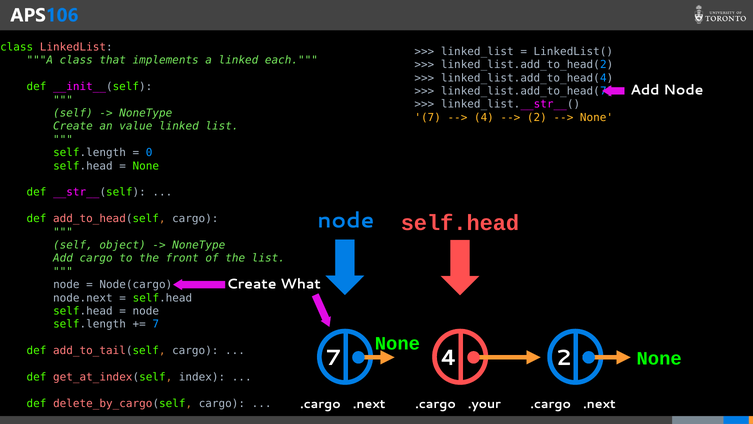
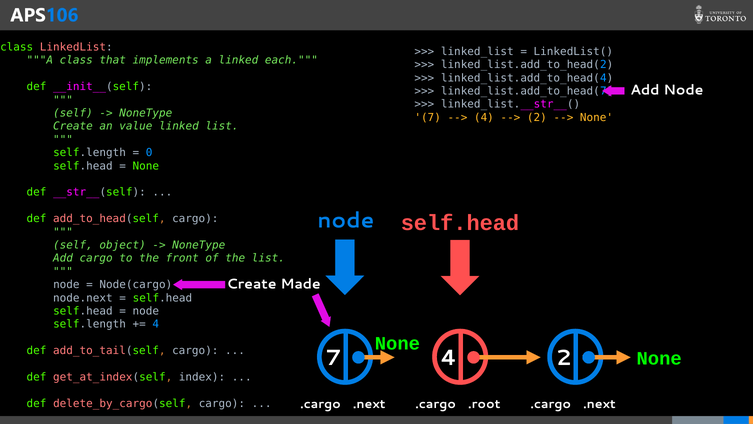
What: What -> Made (301, 284)
7: 7 -> 4 (156, 324)
.your: .your -> .root (484, 404)
